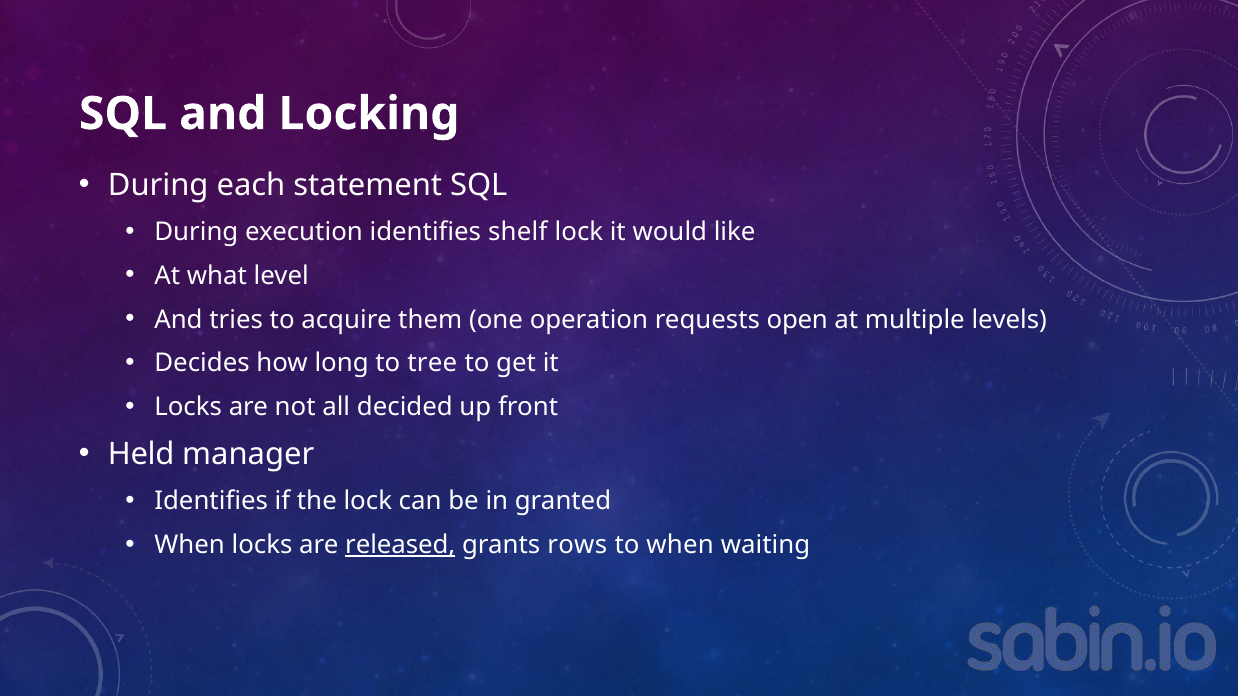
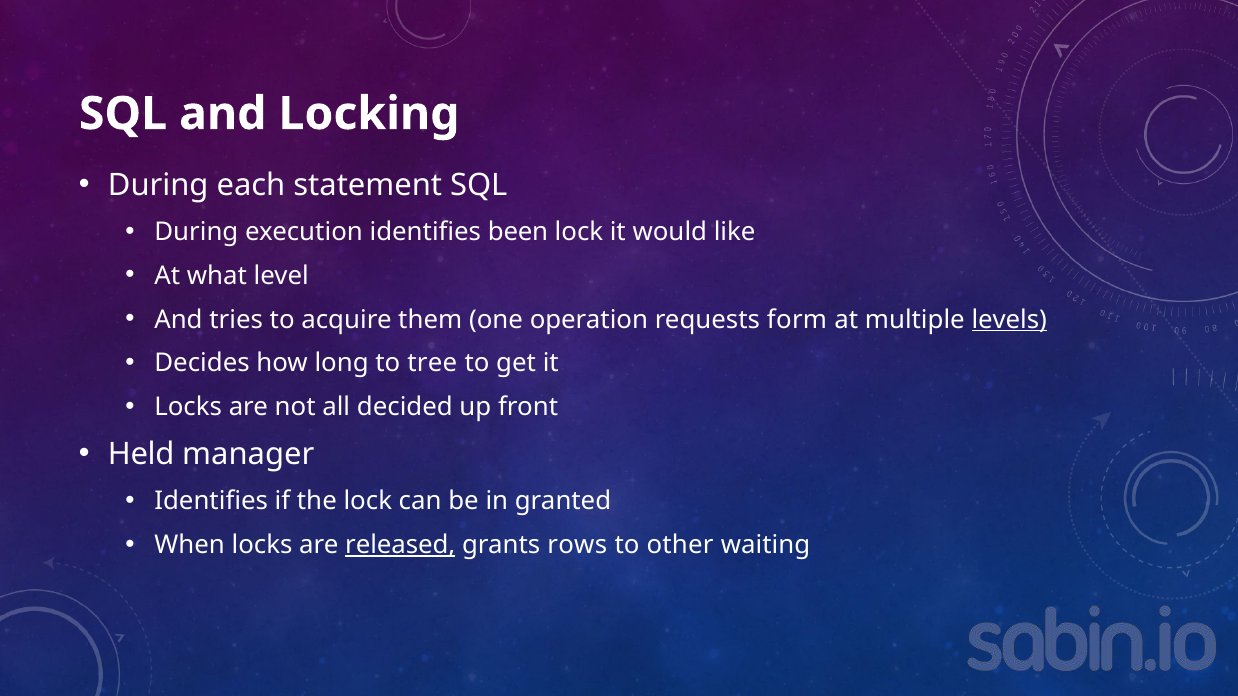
shelf: shelf -> been (518, 232)
open: open -> form (797, 320)
levels underline: none -> present (1009, 320)
to when: when -> other (680, 545)
